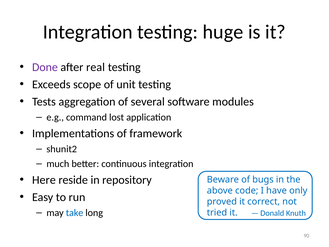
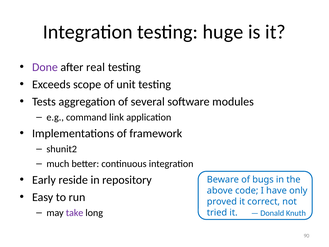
lost: lost -> link (117, 117)
Here: Here -> Early (44, 180)
take colour: blue -> purple (75, 213)
